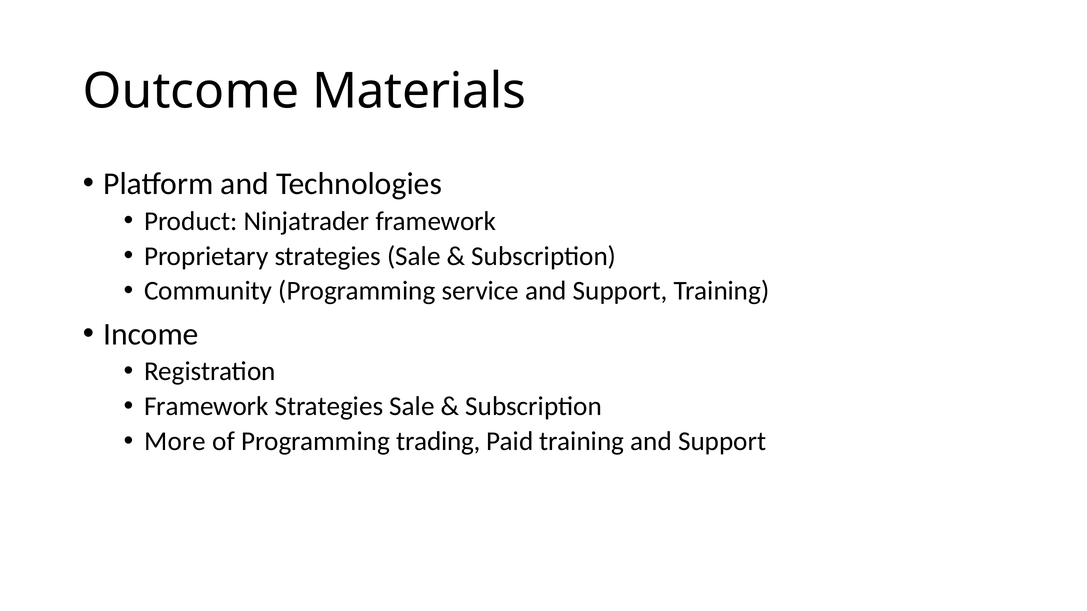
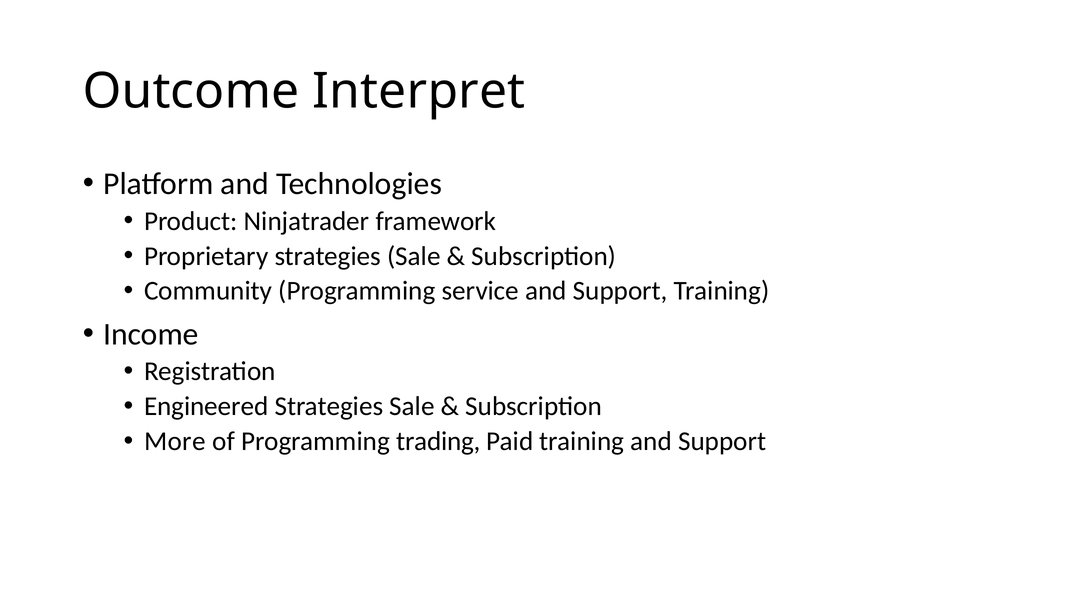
Materials: Materials -> Interpret (419, 91)
Framework: Framework -> Engineered (206, 407)
